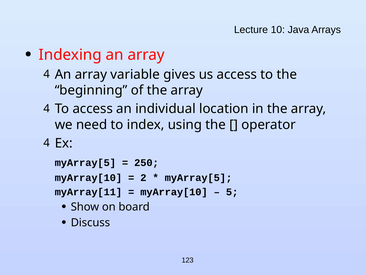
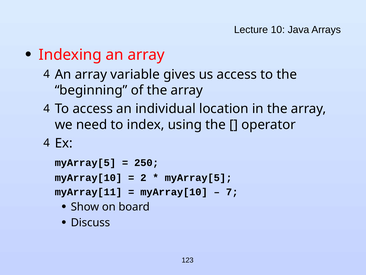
5: 5 -> 7 (232, 192)
